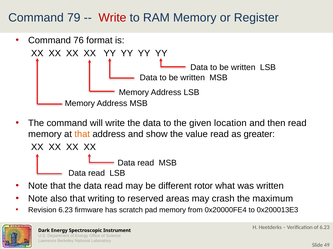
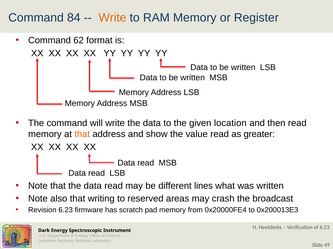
79: 79 -> 84 (74, 18)
Write colour: red -> orange (112, 18)
76: 76 -> 62 (79, 41)
rotor: rotor -> lines (204, 186)
maximum: maximum -> broadcast (273, 199)
